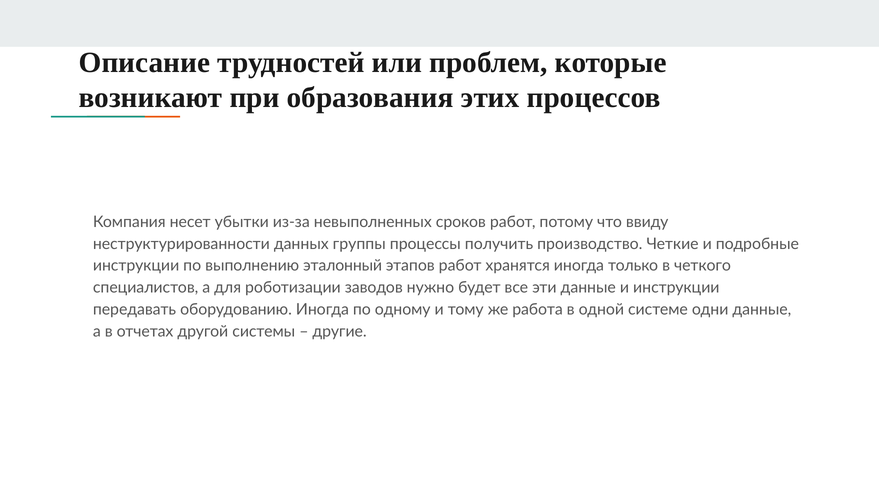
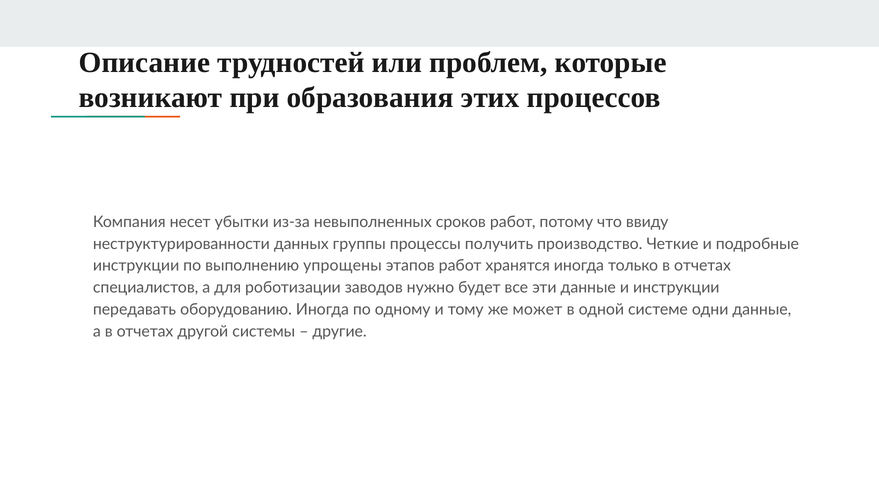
эталонный: эталонный -> упрощены (342, 266)
только в четкого: четкого -> отчетах (703, 266)
работа: работа -> может (537, 310)
